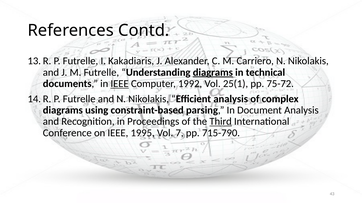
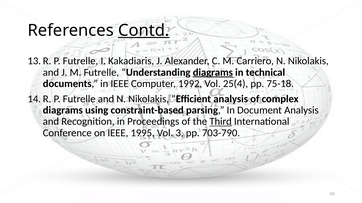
Contd underline: none -> present (144, 30)
IEEE underline: present -> none (120, 84)
25(1: 25(1 -> 25(4 (236, 84)
75-72: 75-72 -> 75-18 (280, 84)
7: 7 -> 3 (180, 133)
715-790: 715-790 -> 703-790 (221, 133)
